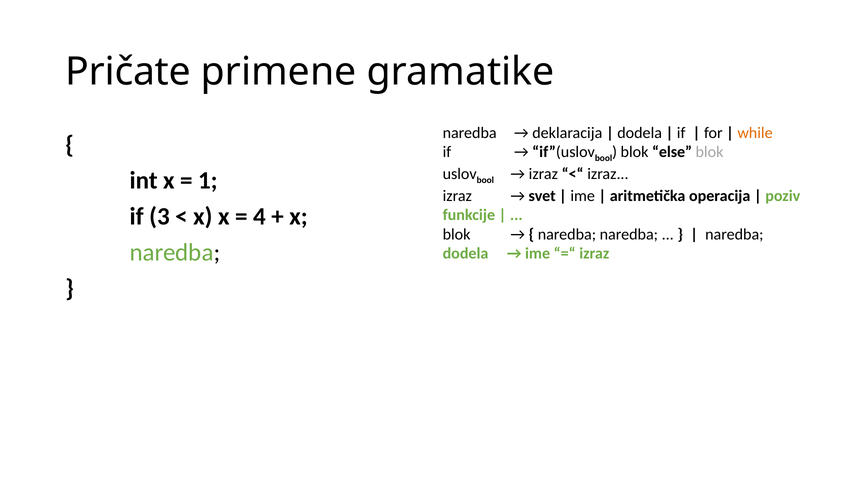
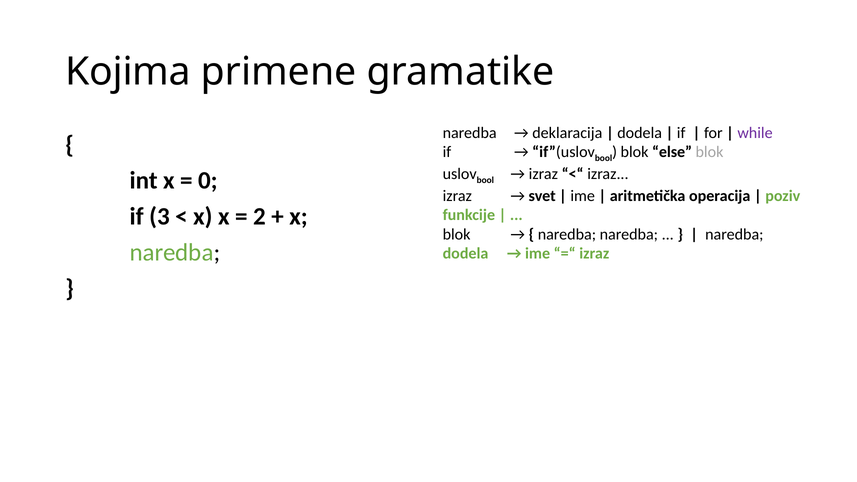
Pričate: Pričate -> Kojima (128, 72)
while colour: orange -> purple (755, 133)
1: 1 -> 0 (208, 181)
4: 4 -> 2 (259, 217)
